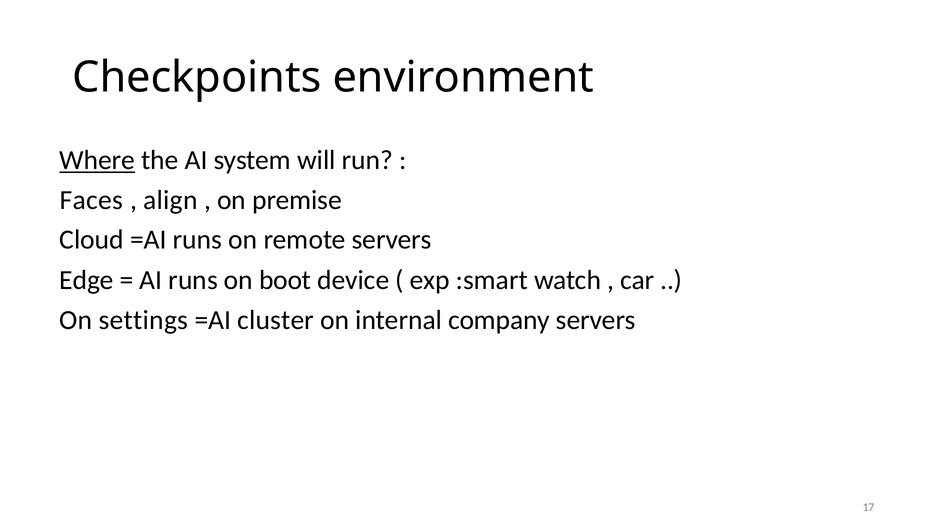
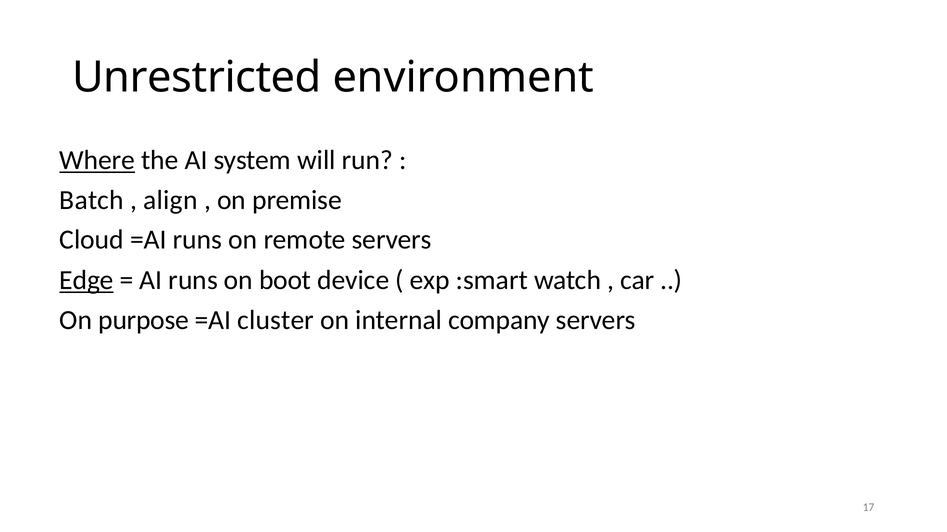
Checkpoints: Checkpoints -> Unrestricted (197, 77)
Faces: Faces -> Batch (92, 200)
Edge underline: none -> present (87, 281)
settings: settings -> purpose (144, 320)
